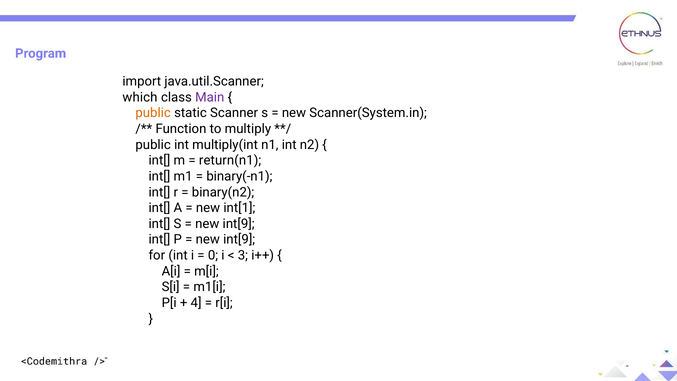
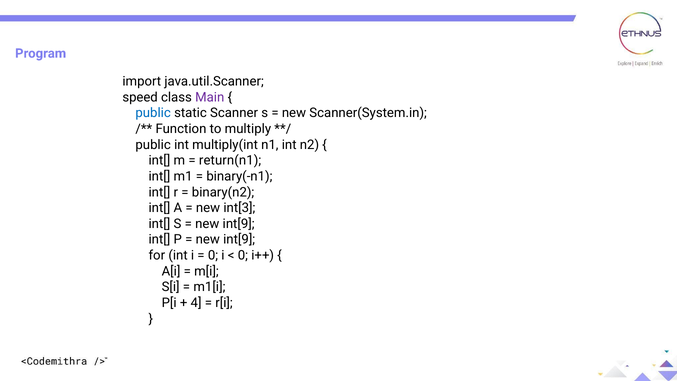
which: which -> speed (140, 97)
public colour: orange -> blue (153, 113)
int[1: int[1 -> int[3 (239, 208)
3: 3 -> 0 (243, 255)
